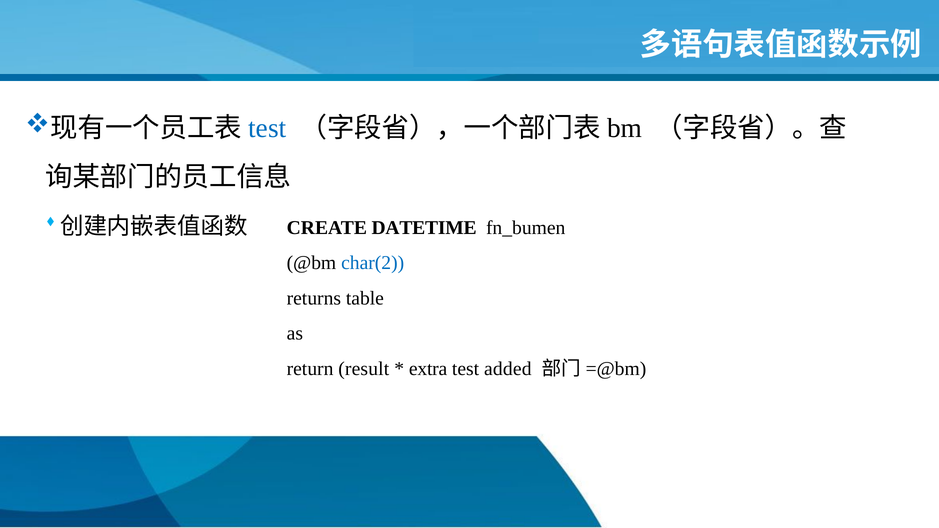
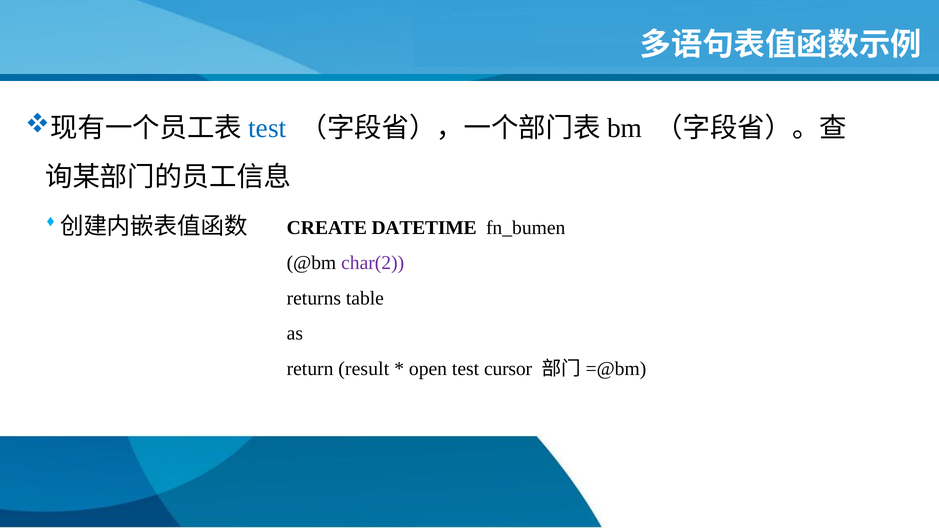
char(2 colour: blue -> purple (373, 263)
extra: extra -> open (428, 369)
added: added -> cursor (508, 369)
